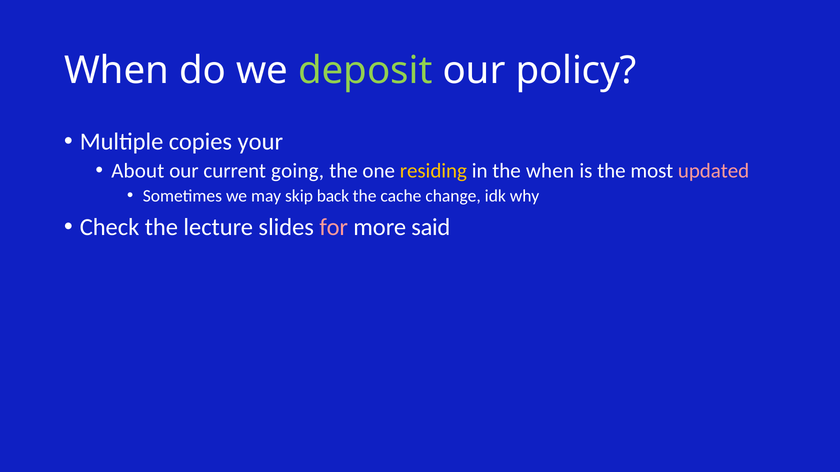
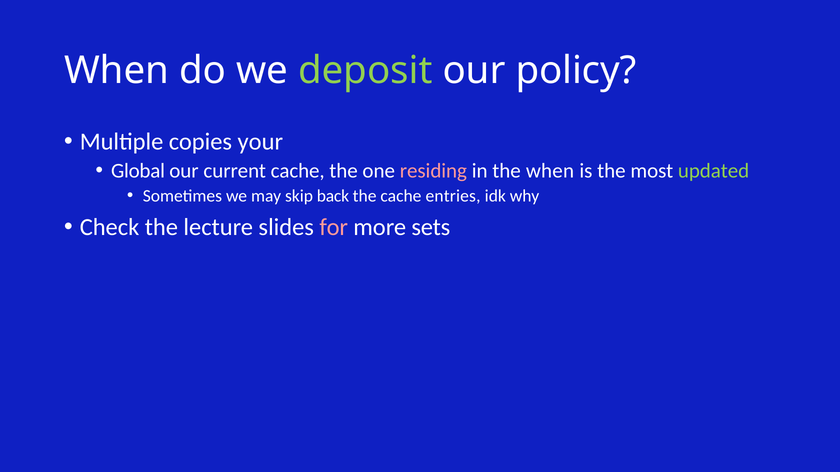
About: About -> Global (138, 171)
current going: going -> cache (298, 171)
residing colour: yellow -> pink (433, 171)
updated colour: pink -> light green (714, 171)
change: change -> entries (453, 196)
said: said -> sets (431, 227)
